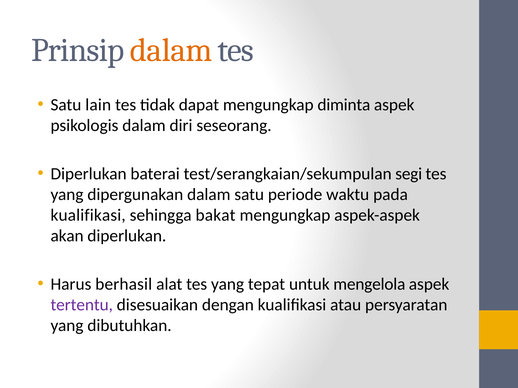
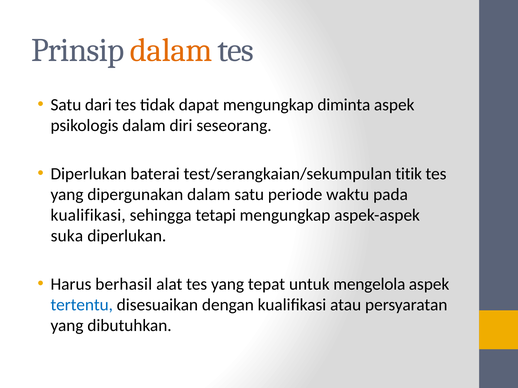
lain: lain -> dari (98, 105)
segi: segi -> titik (409, 174)
bakat: bakat -> tetapi (216, 215)
akan: akan -> suka (67, 236)
tertentu colour: purple -> blue (82, 305)
